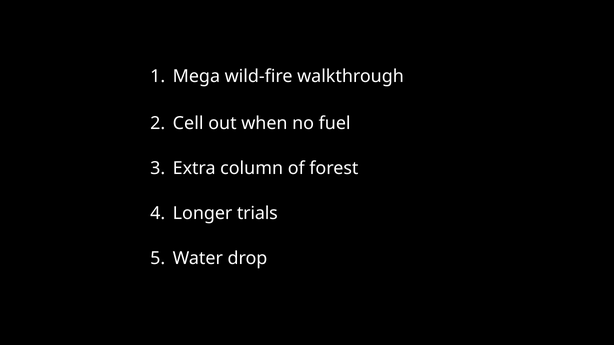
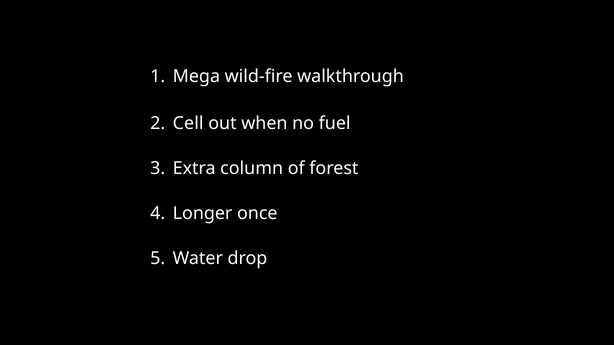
trials: trials -> once (257, 214)
